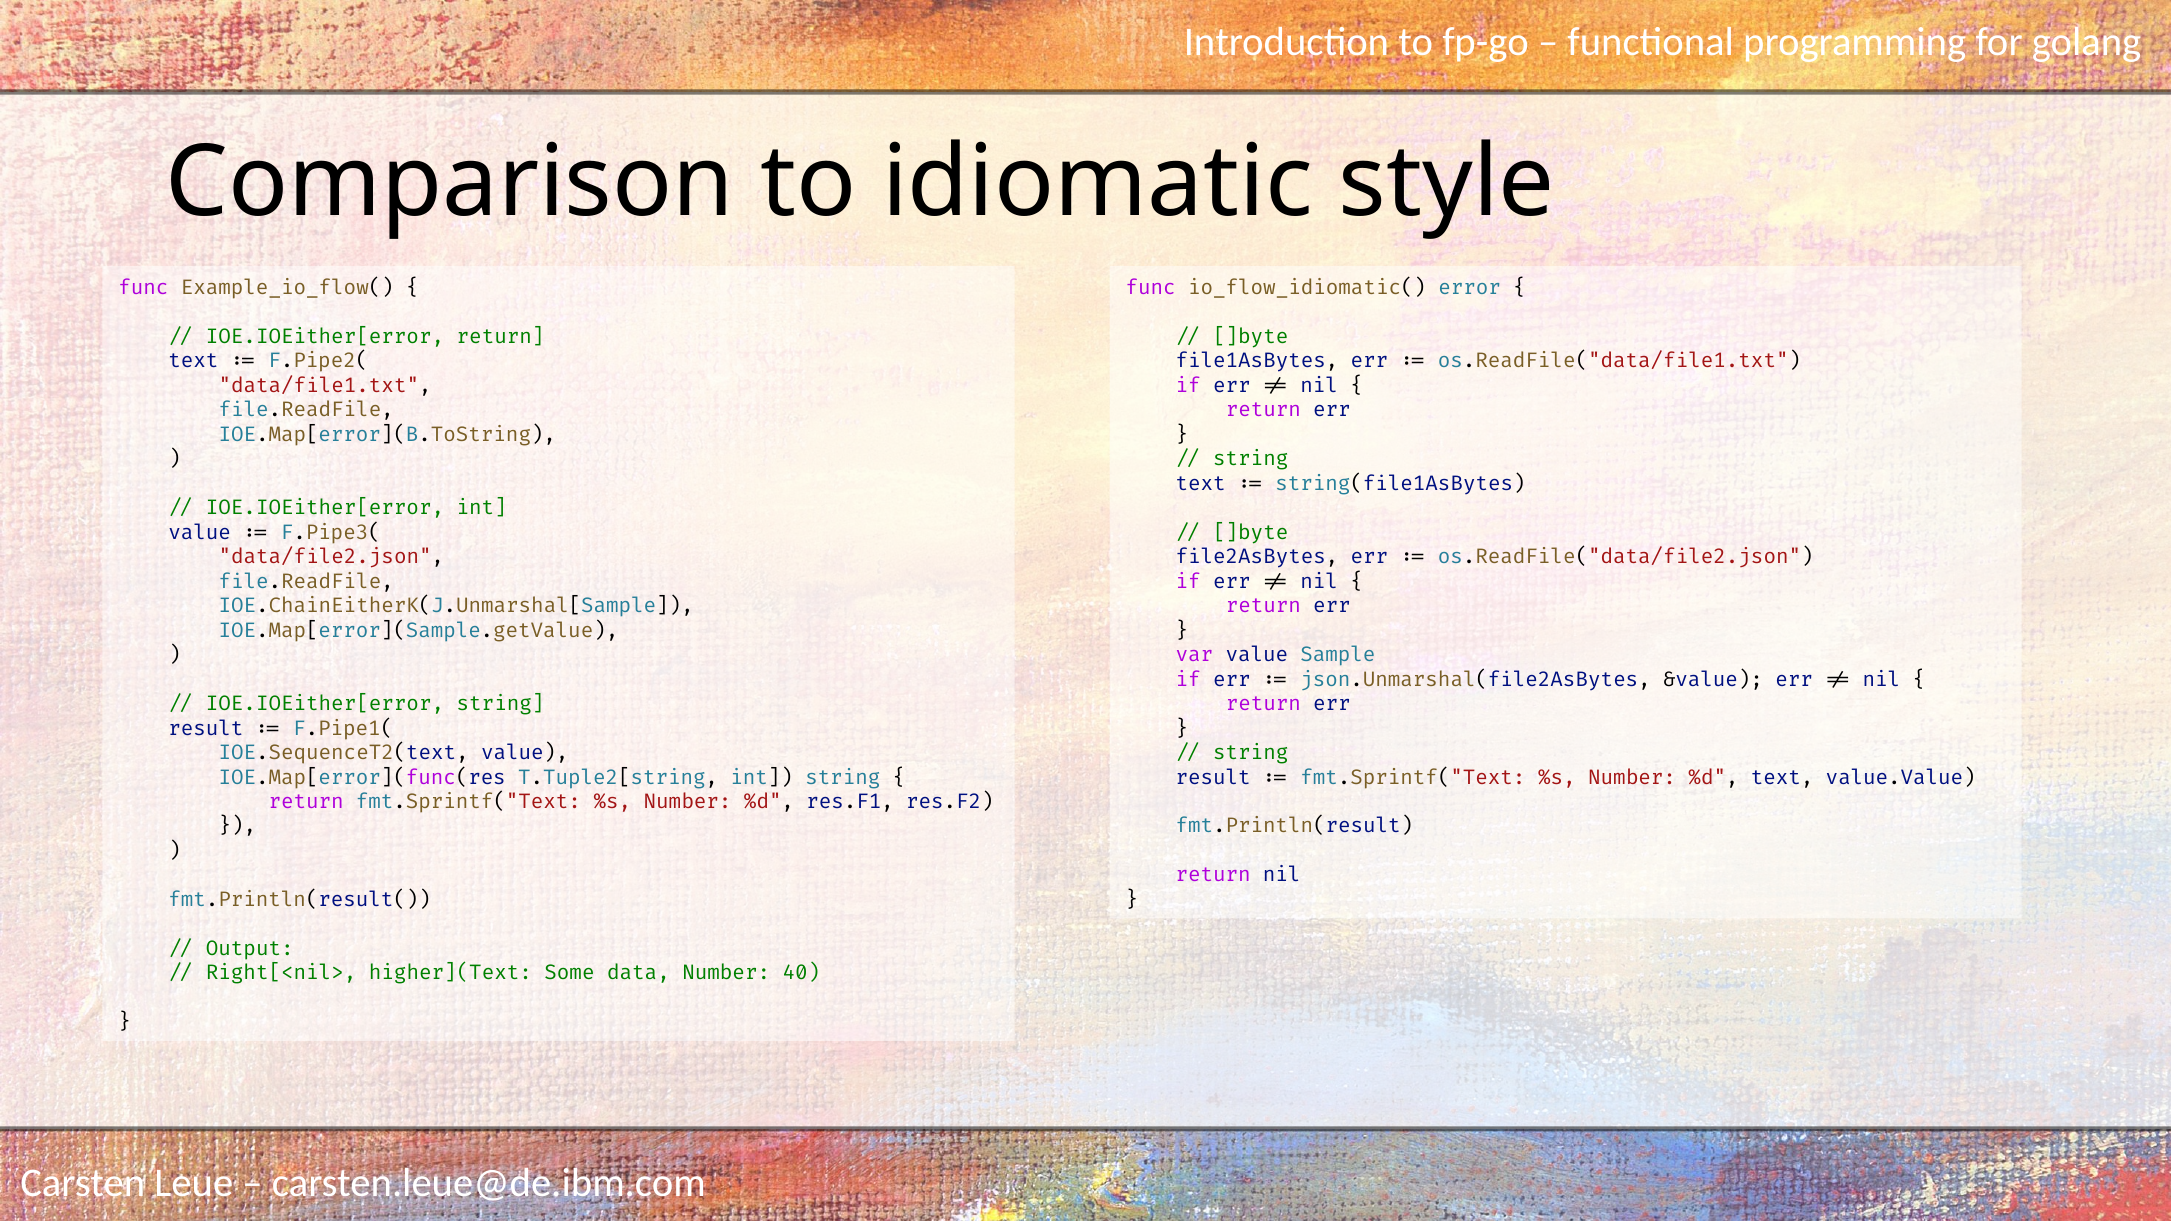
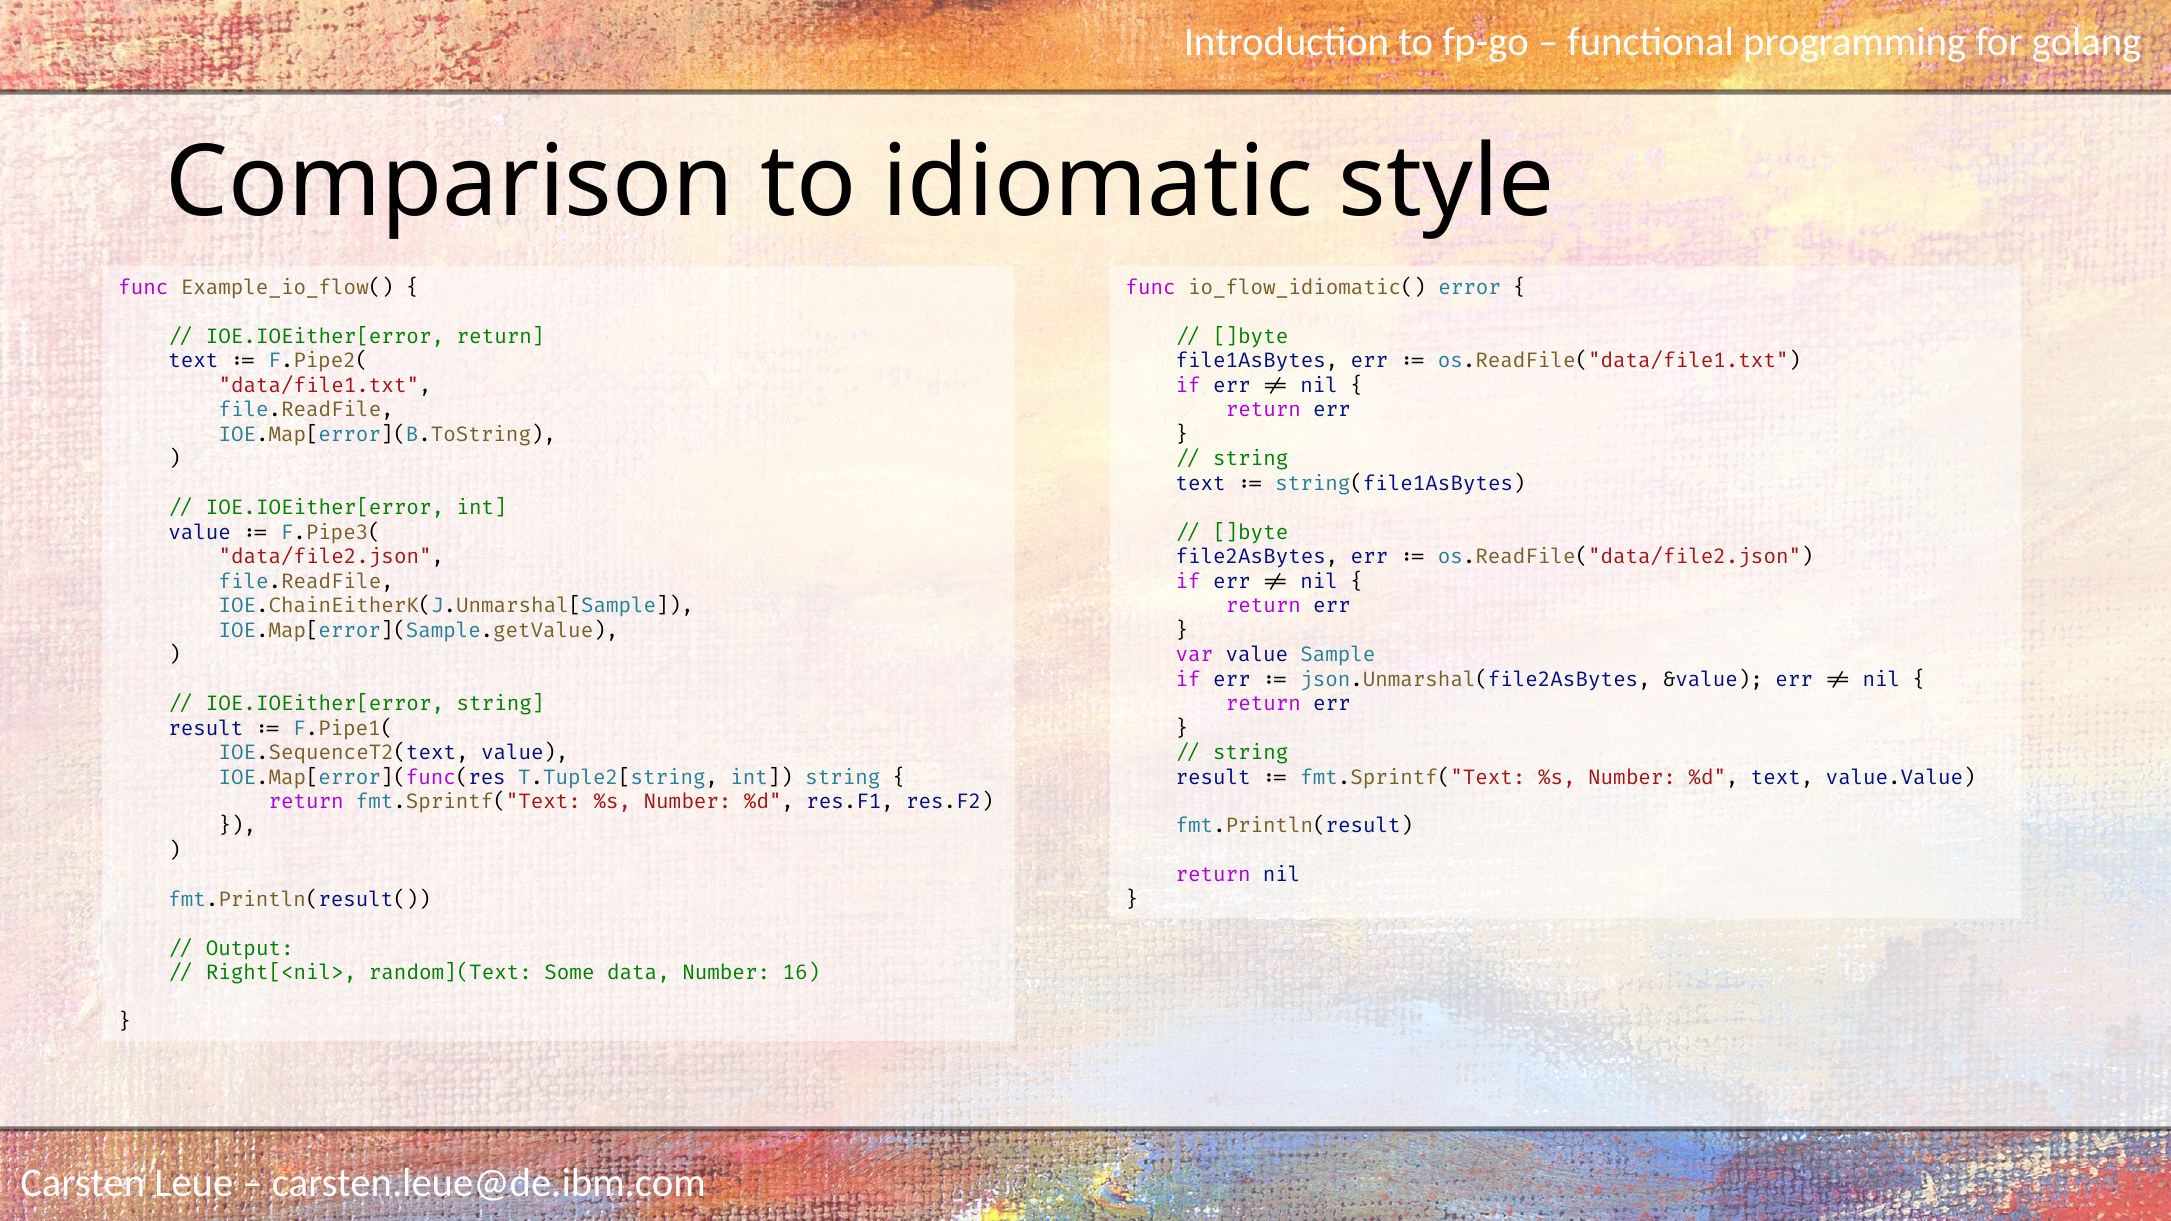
higher](Text: higher](Text -> random](Text (450, 973)
40: 40 -> 16 (802, 973)
